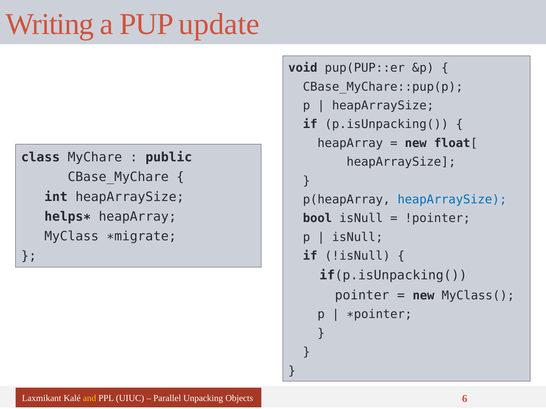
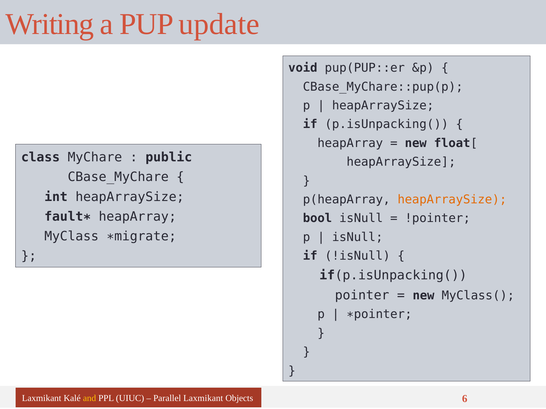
heapArraySize colour: blue -> orange (452, 200)
helps∗: helps∗ -> fault∗ (68, 217)
Parallel Unpacking: Unpacking -> Laxmikant (203, 399)
